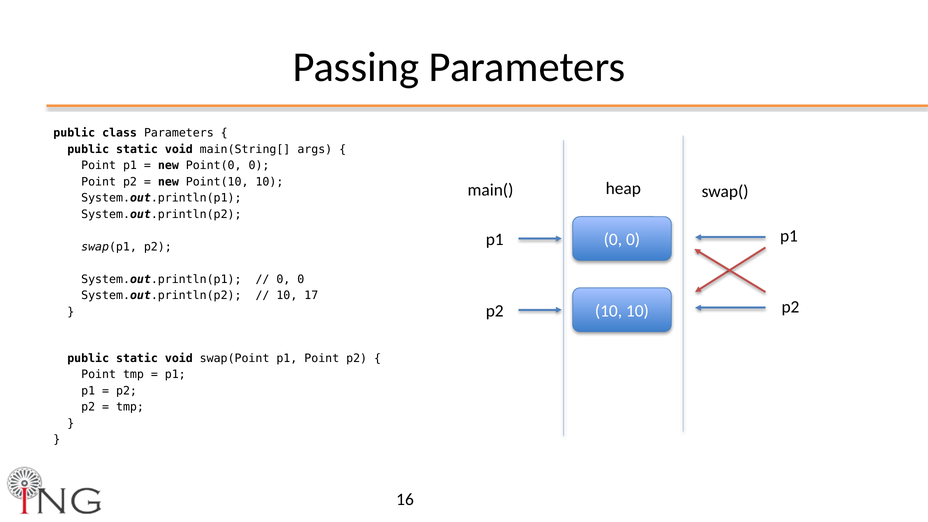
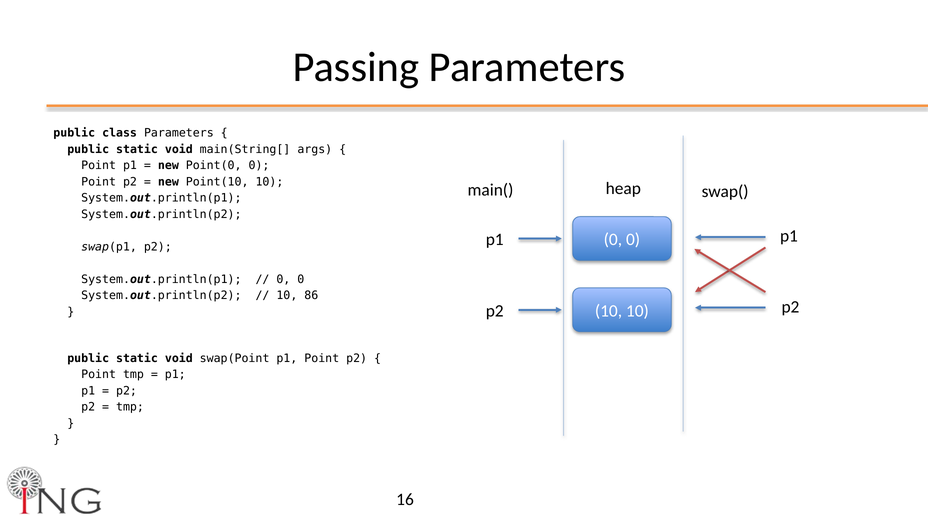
17: 17 -> 86 (311, 296)
